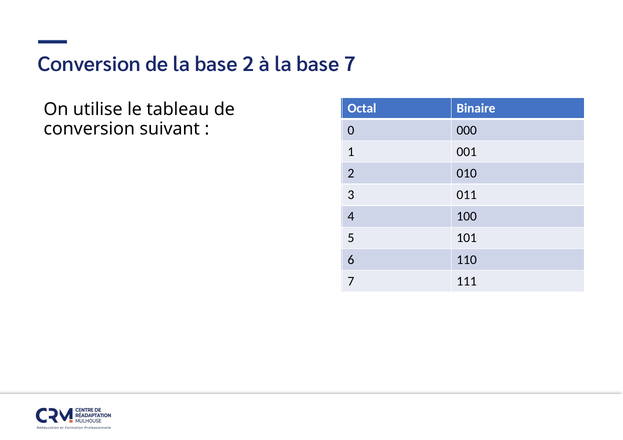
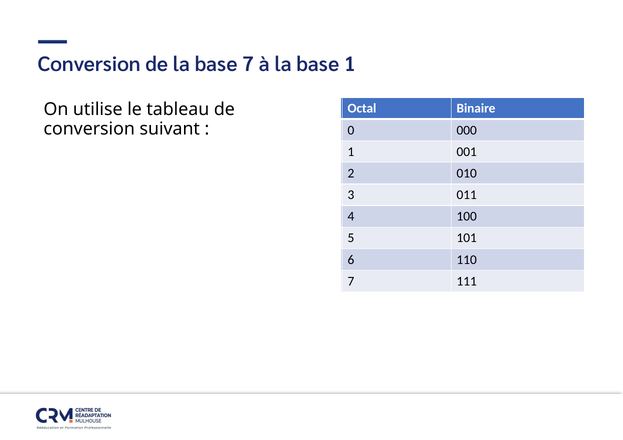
base 2: 2 -> 7 (248, 64)
base 7: 7 -> 1 (350, 64)
